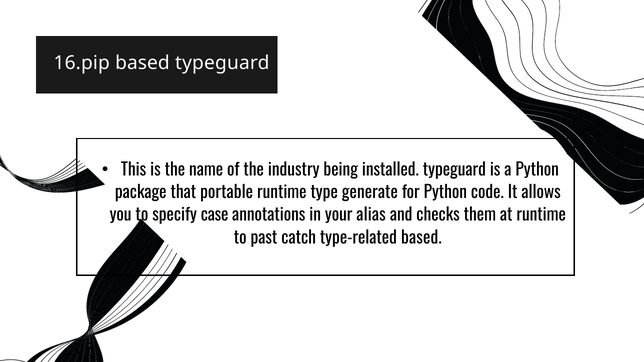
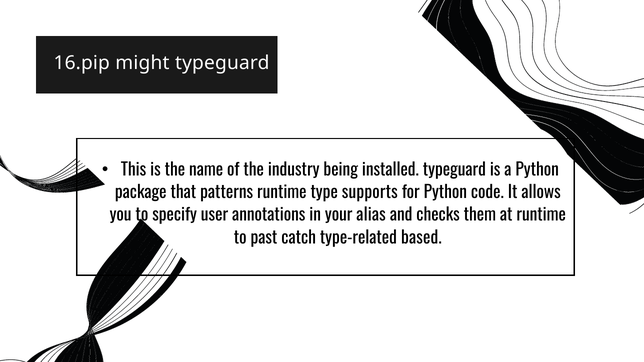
16.pip based: based -> might (142, 63)
portable: portable -> patterns (227, 193)
generate: generate -> supports (370, 193)
case: case -> user (214, 215)
